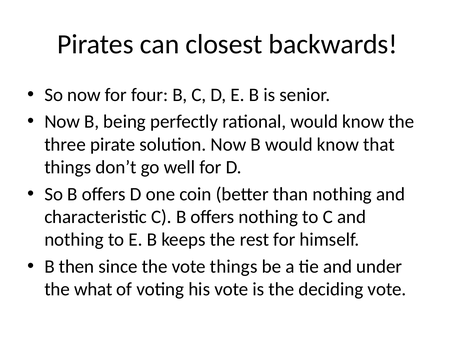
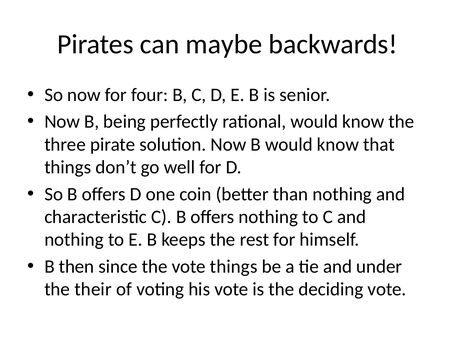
closest: closest -> maybe (224, 44)
what: what -> their (93, 289)
